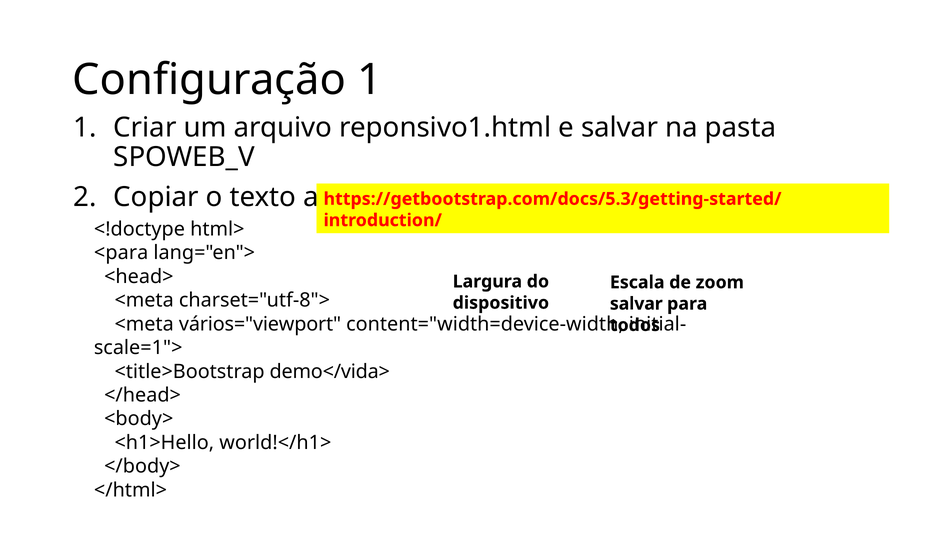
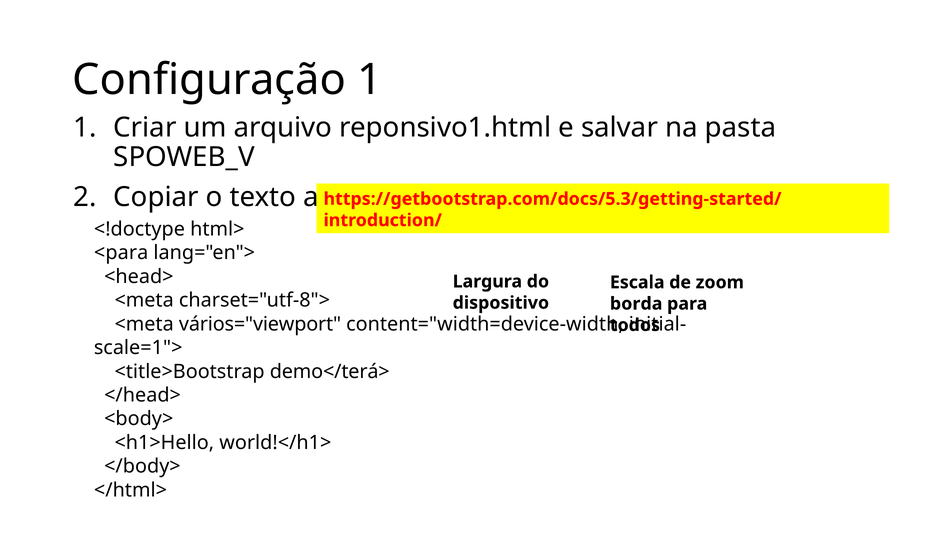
salvar: salvar -> borda (636, 304)
demo</vida>: demo</vida> -> demo</terá> (330, 372)
